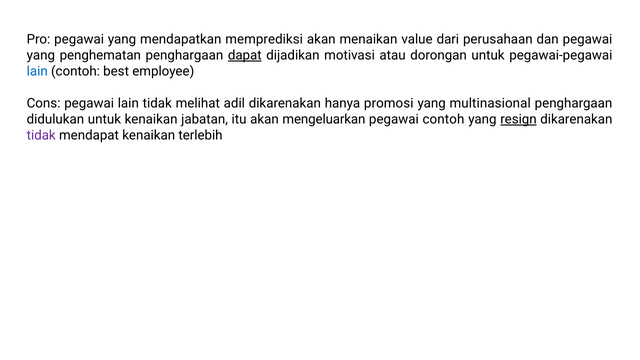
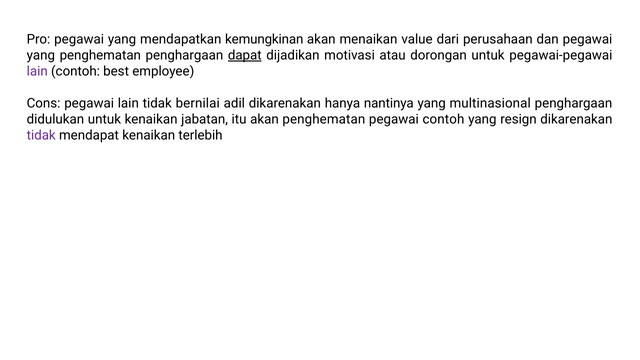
memprediksi: memprediksi -> kemungkinan (264, 39)
lain colour: blue -> purple (37, 71)
melihat: melihat -> bernilai (198, 103)
promosi: promosi -> nantinya (389, 103)
akan mengeluarkan: mengeluarkan -> penghematan (324, 119)
resign underline: present -> none (518, 119)
